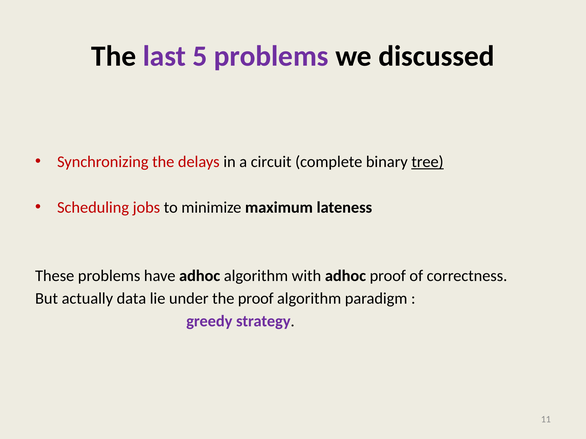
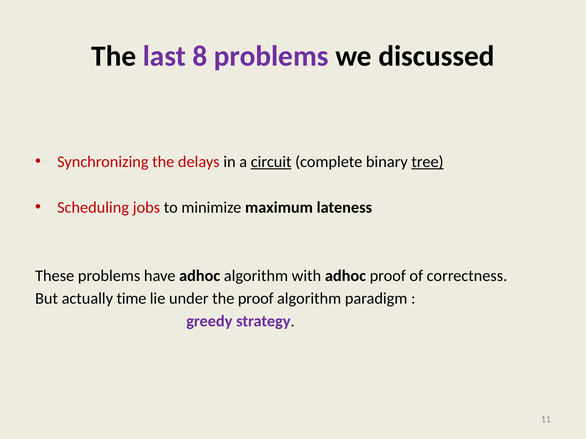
5: 5 -> 8 (200, 56)
circuit underline: none -> present (271, 162)
data: data -> time (131, 299)
